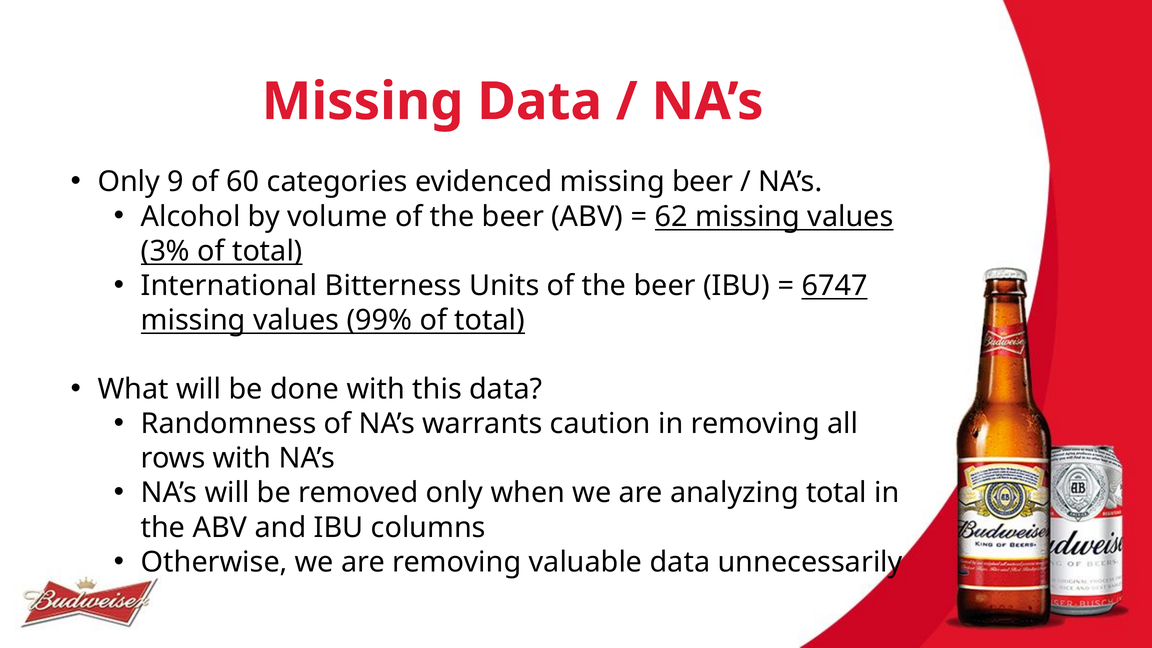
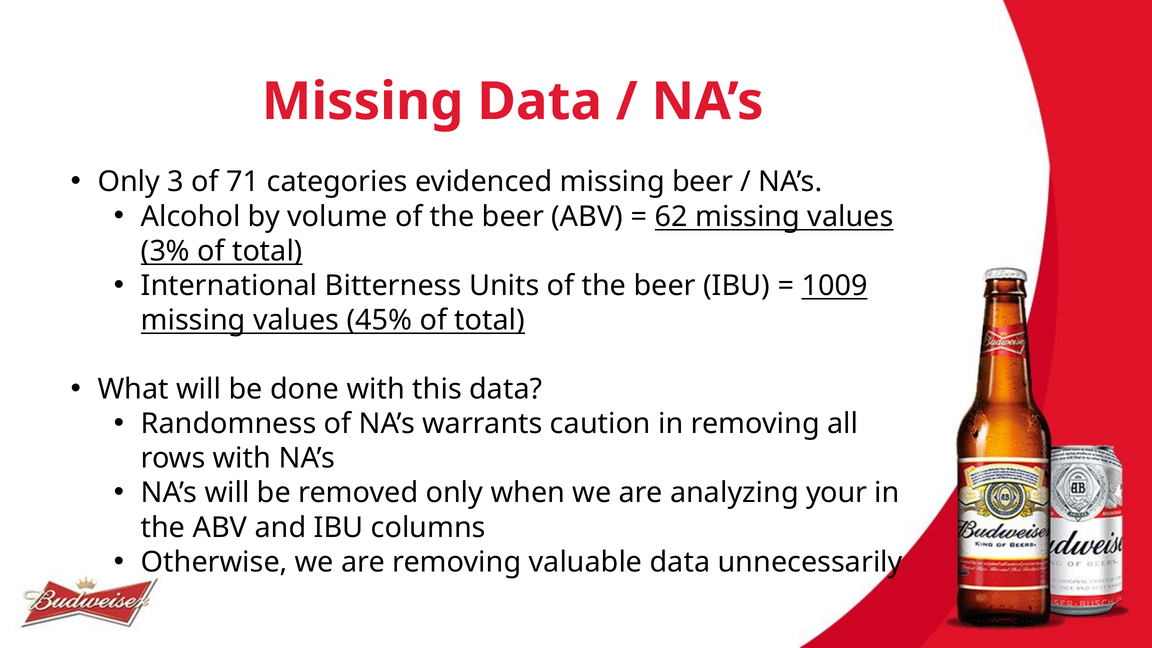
9: 9 -> 3 (176, 182)
60: 60 -> 71 (243, 182)
6747: 6747 -> 1009 (835, 286)
99%: 99% -> 45% (379, 320)
analyzing total: total -> your (837, 493)
